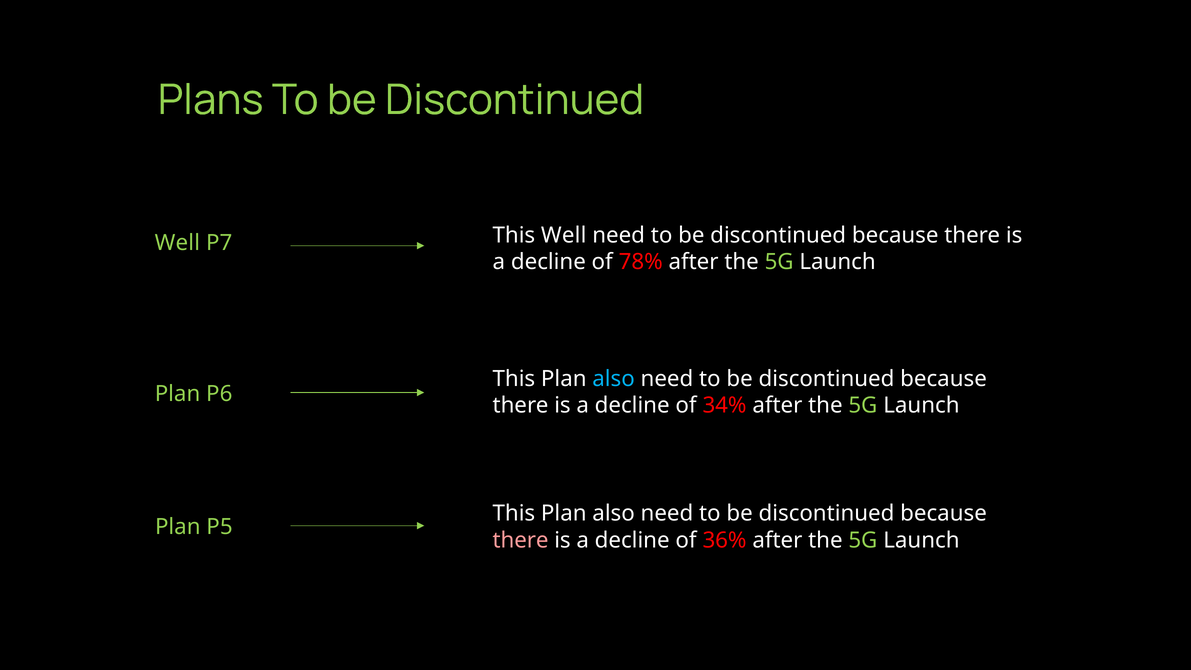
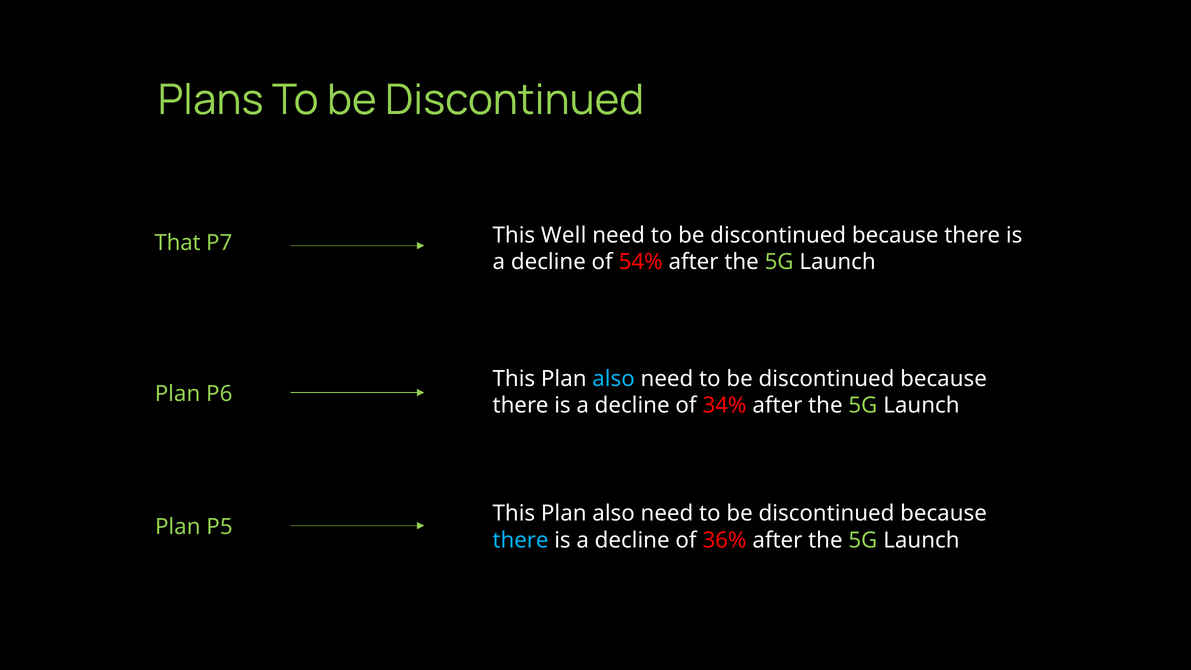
Well: Well -> That (178, 243)
78%: 78% -> 54% (641, 262)
there colour: pink -> light blue (521, 540)
